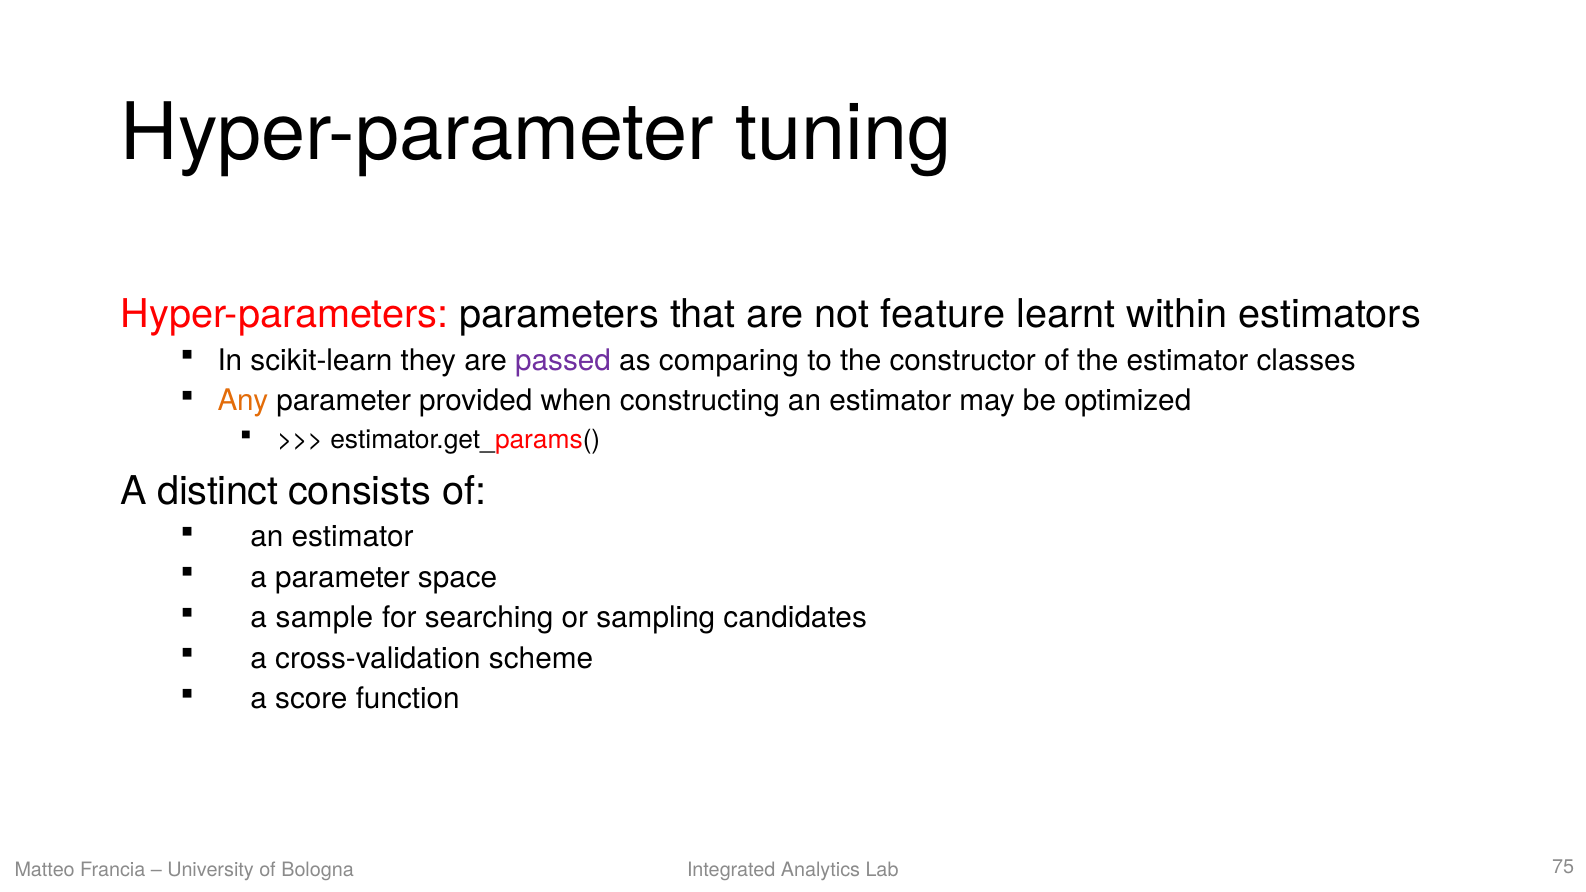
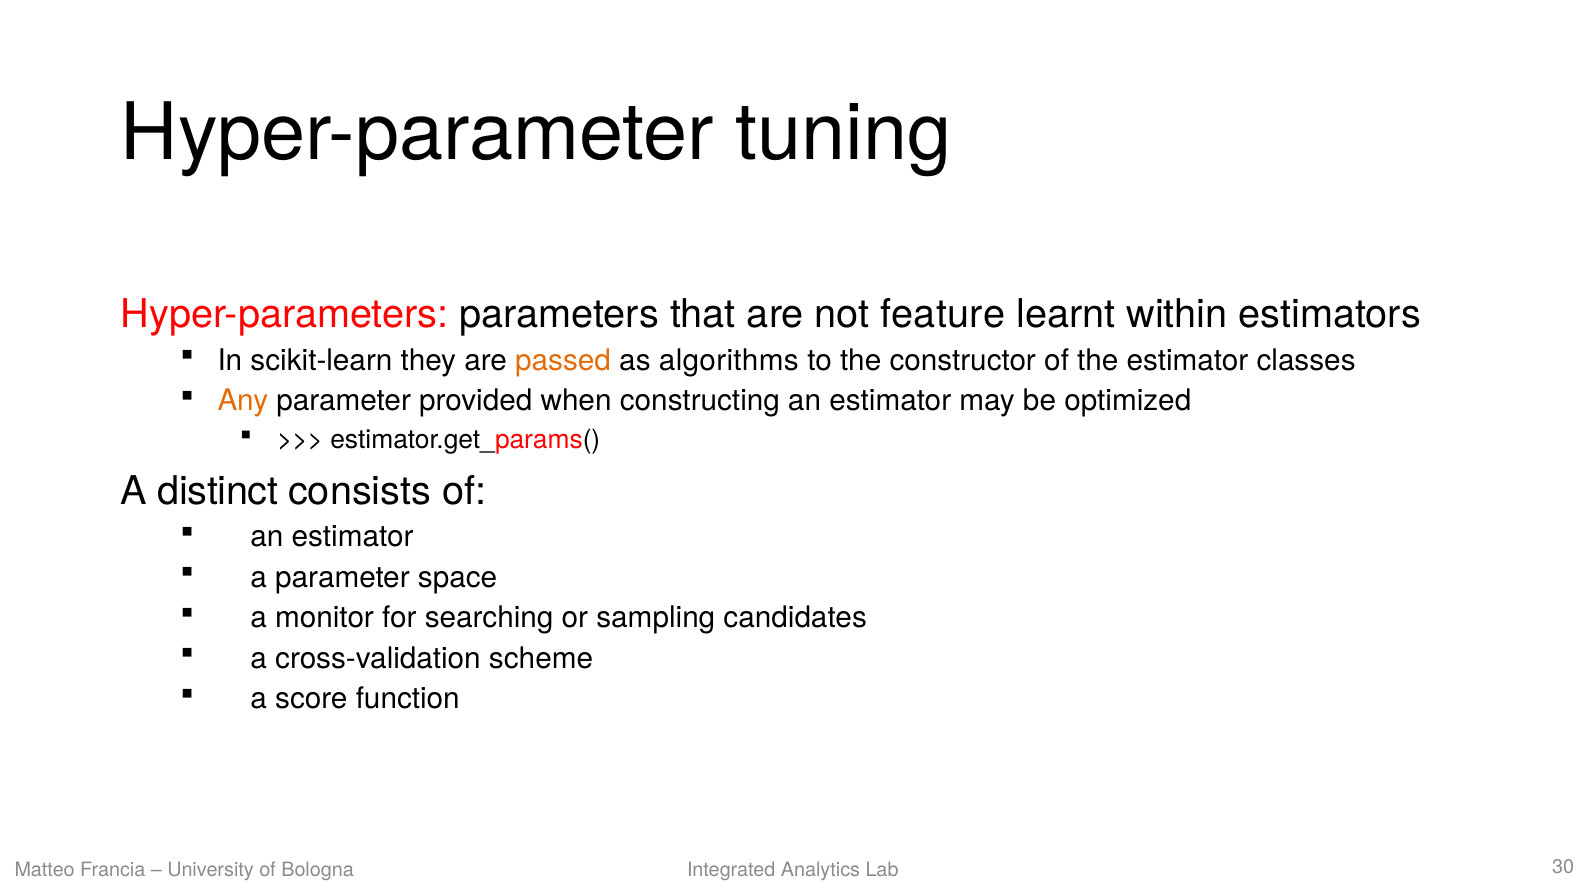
passed colour: purple -> orange (563, 360)
comparing: comparing -> algorithms (729, 360)
sample: sample -> monitor (325, 618)
75: 75 -> 30 (1563, 867)
